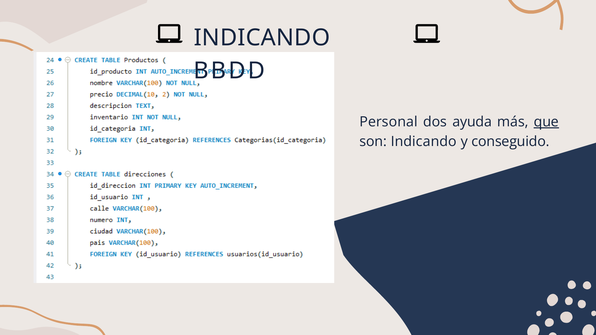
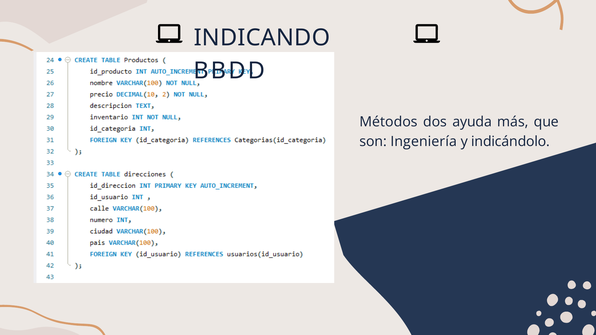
Personal: Personal -> Métodos (389, 122)
que underline: present -> none (546, 122)
son Indicando: Indicando -> Ingeniería (424, 142)
conseguido: conseguido -> indicándolo (511, 142)
